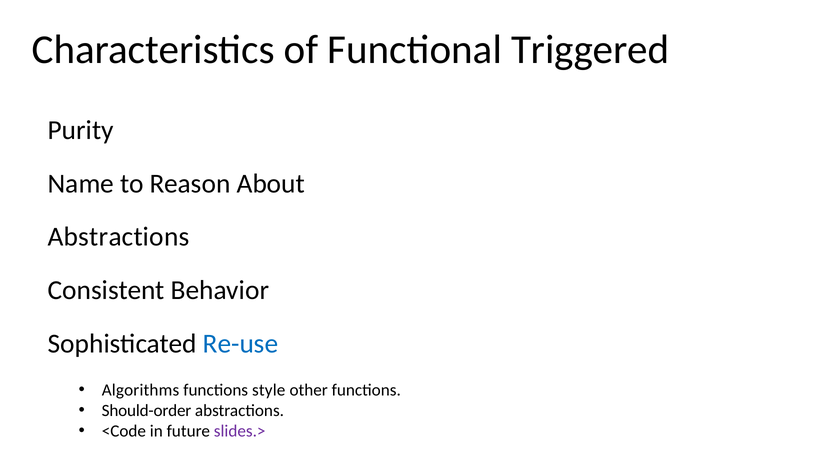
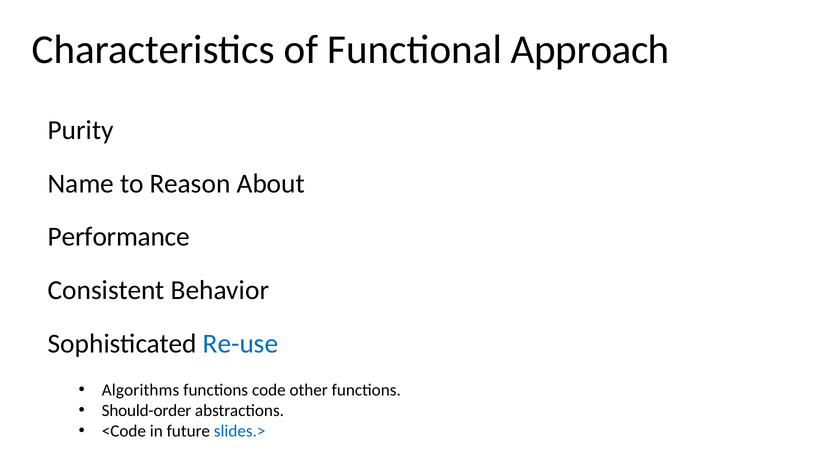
Triggered: Triggered -> Approach (590, 50)
Abstractions: Abstractions -> Performance (119, 237)
style: style -> code (269, 391)
slides.> colour: purple -> blue (240, 432)
